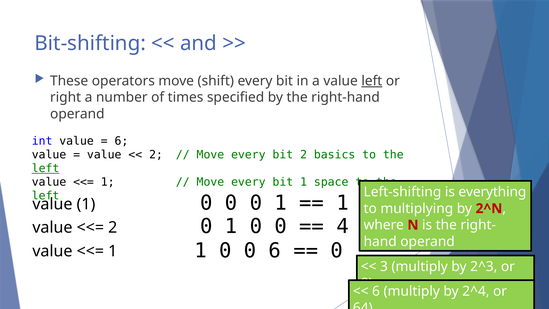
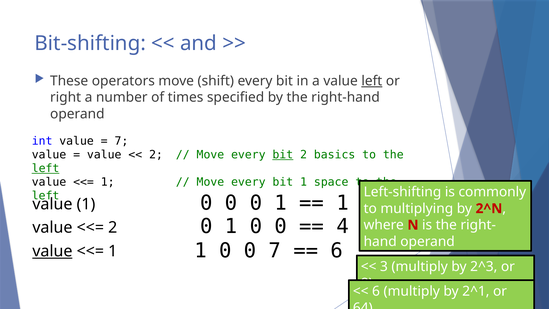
6: 6 -> 7 (121, 141)
bit underline: none -> present (283, 155)
everything: everything -> commonly (492, 192)
value underline: none -> present (52, 251)
0 6: 6 -> 7 (275, 251)
0: 0 -> 6 (337, 251)
2^4: 2^4 -> 2^1 (476, 291)
